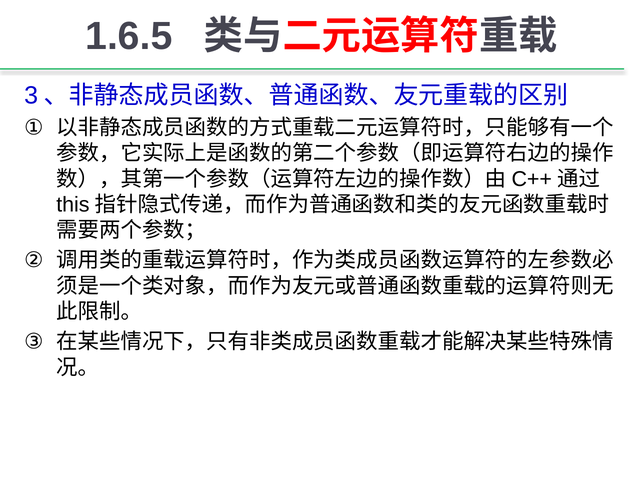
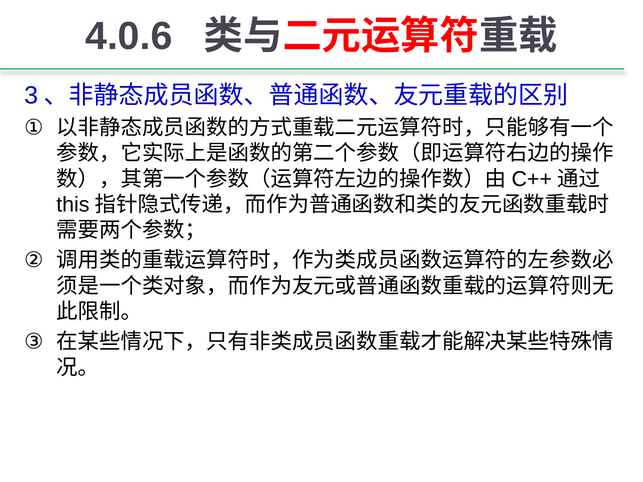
1.6.5: 1.6.5 -> 4.0.6 (129, 36)
